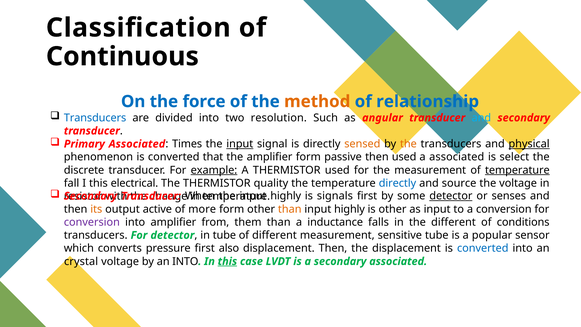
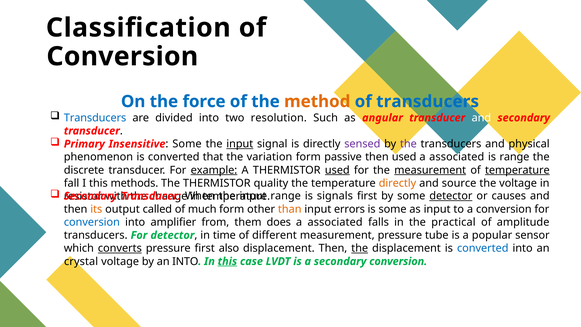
Continuous: Continuous -> Conversion (122, 56)
of relationship: relationship -> transducers (428, 101)
and colour: light blue -> white (481, 118)
Primary Associated: Associated -> Insensitive (137, 144)
Times: Times -> Some (187, 144)
sensed colour: orange -> purple (362, 144)
the colour: orange -> purple (408, 144)
physical underline: present -> none (529, 144)
the amplifier: amplifier -> variation (269, 157)
is select: select -> range (514, 157)
used underline: none -> present (337, 170)
measurement underline: none -> present (430, 170)
electrical: electrical -> methods (134, 183)
directly colour: blue -> orange (397, 183)
highly: highly -> range (286, 196)
senses: senses -> causes (509, 196)
active: active -> called (157, 209)
more: more -> much (202, 209)
highly: highly -> errors (349, 209)
is other: other -> some (393, 209)
conversion colour: purple -> blue (92, 222)
them than: than -> does (279, 222)
inductance: inductance -> associated (335, 222)
the different: different -> practical (453, 222)
conditions: conditions -> amplitude (523, 222)
in tube: tube -> time (224, 235)
measurement sensitive: sensitive -> pressure (400, 235)
converts underline: none -> present (120, 248)
the underline: none -> present (360, 248)
secondary associated: associated -> conversion (398, 261)
